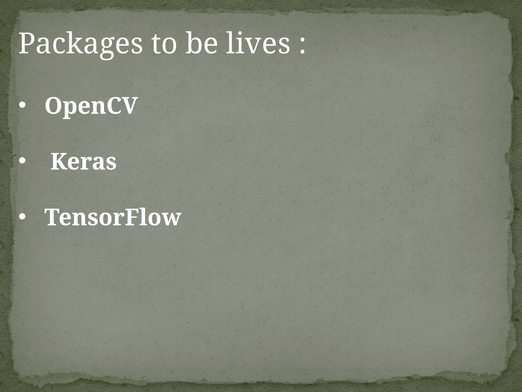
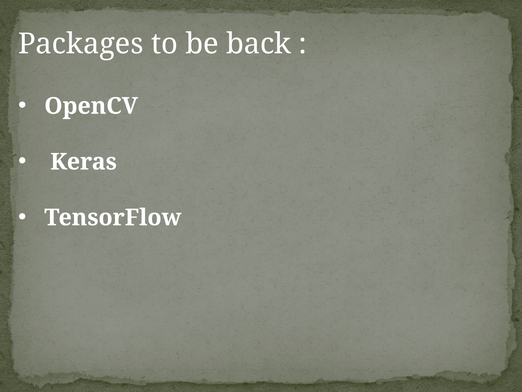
lives: lives -> back (259, 44)
